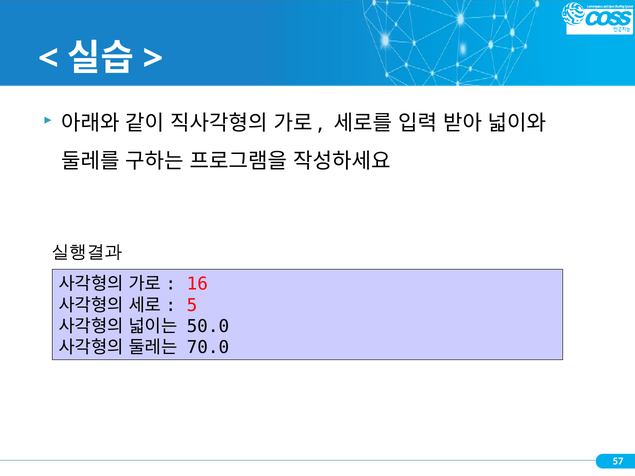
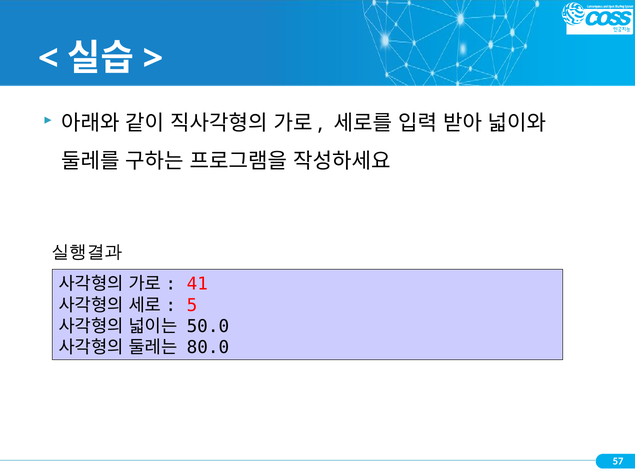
16: 16 -> 41 (197, 284)
70.0: 70.0 -> 80.0 (208, 348)
